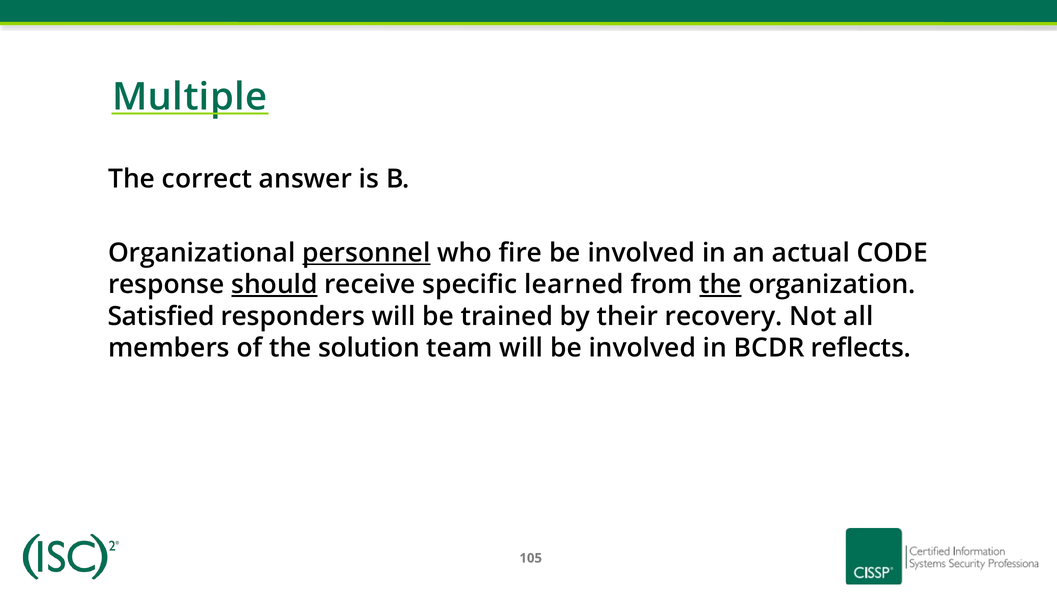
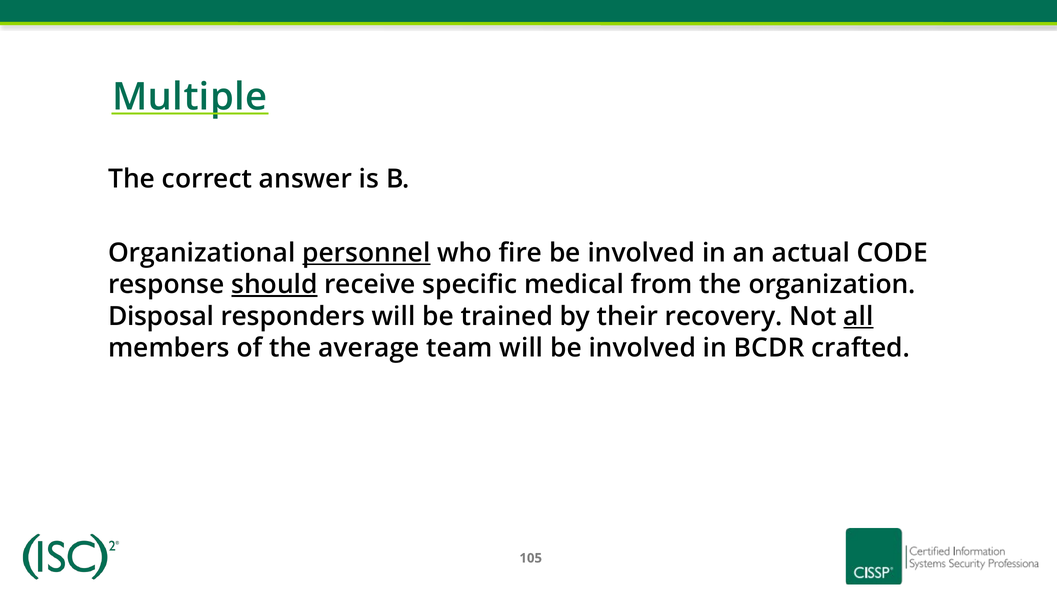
learned: learned -> medical (574, 284)
the underline: present -> none (721, 284)
Satisfied: Satisfied -> Disposal (161, 316)
all underline: none -> present (858, 316)
solution: solution -> average (369, 348)
reflects: reflects -> crafted (861, 348)
